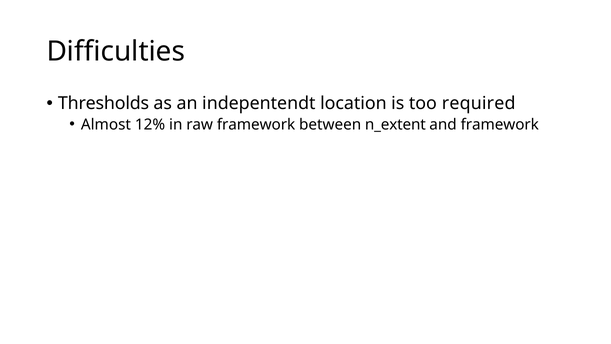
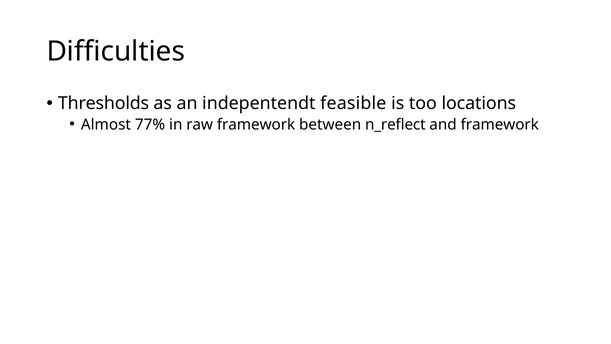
location: location -> feasible (353, 103)
required: required -> locations (479, 103)
12%: 12% -> 77% (150, 124)
n_extent: n_extent -> n_reflect (395, 124)
